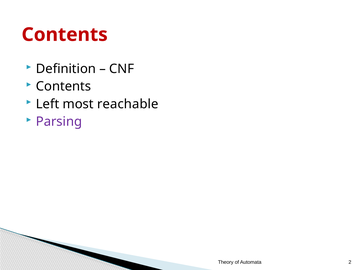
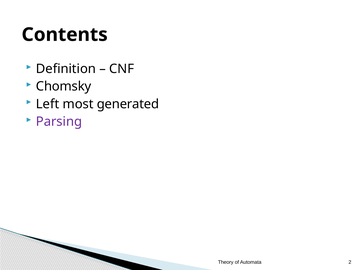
Contents colour: red -> black (65, 35)
Contents: Contents -> Chomsky (64, 86)
reachable: reachable -> generated (128, 104)
